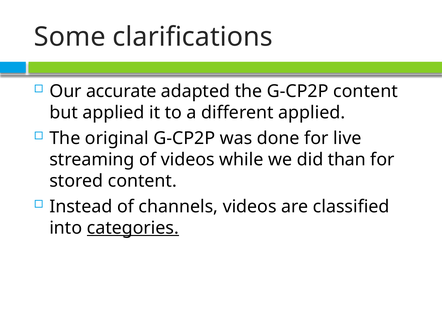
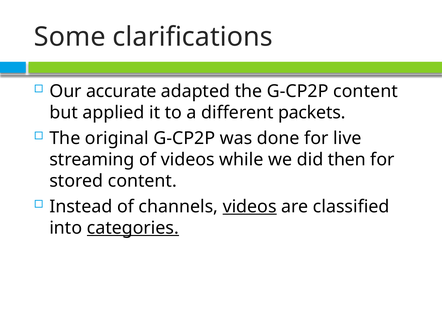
different applied: applied -> packets (312, 113)
than: than -> then (347, 160)
videos underline: none -> present (250, 207)
